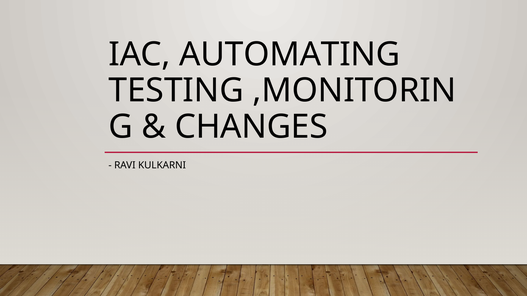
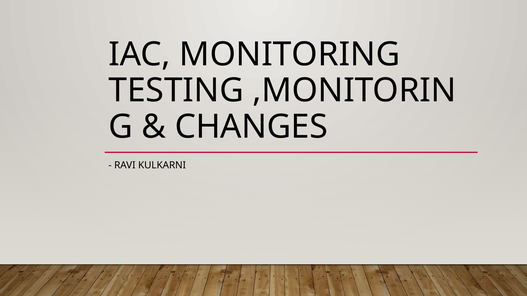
AUTOMATING: AUTOMATING -> MONITORING (290, 55)
